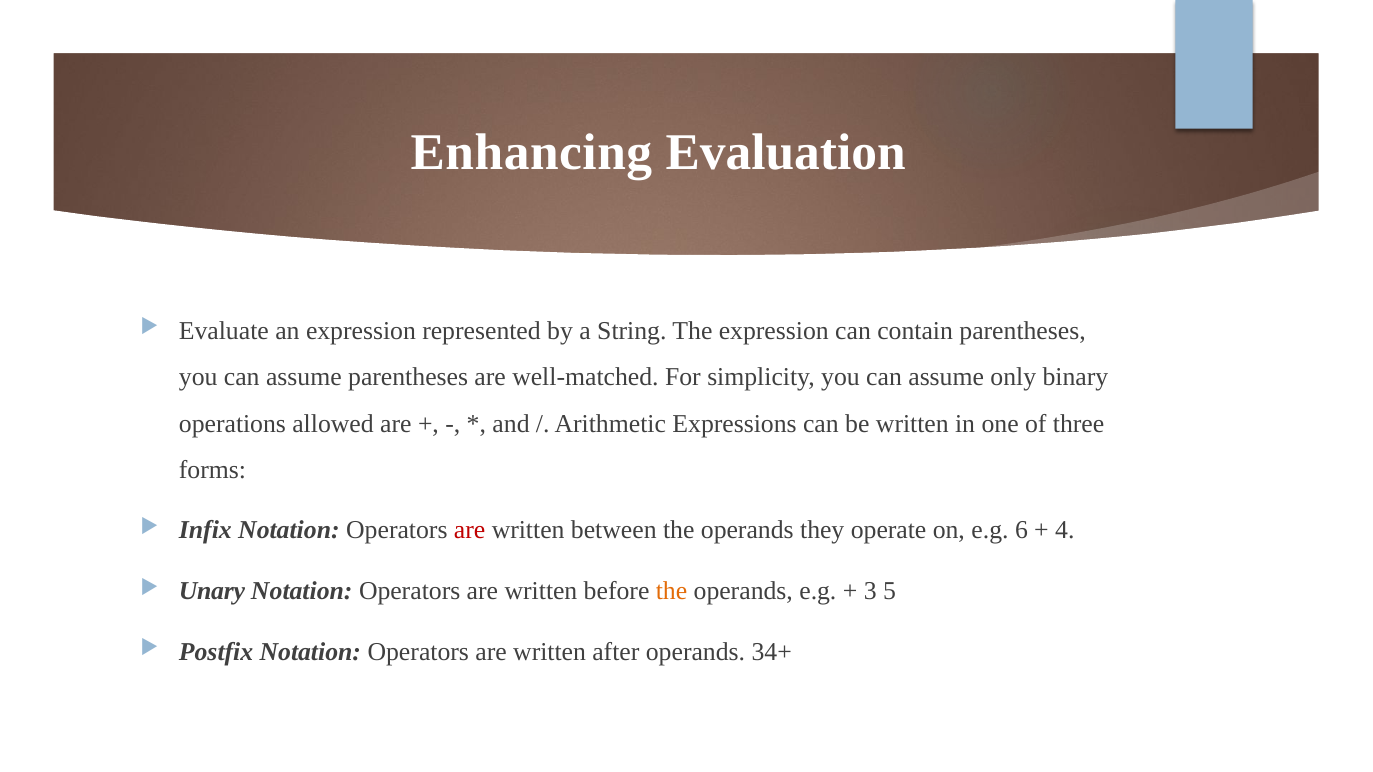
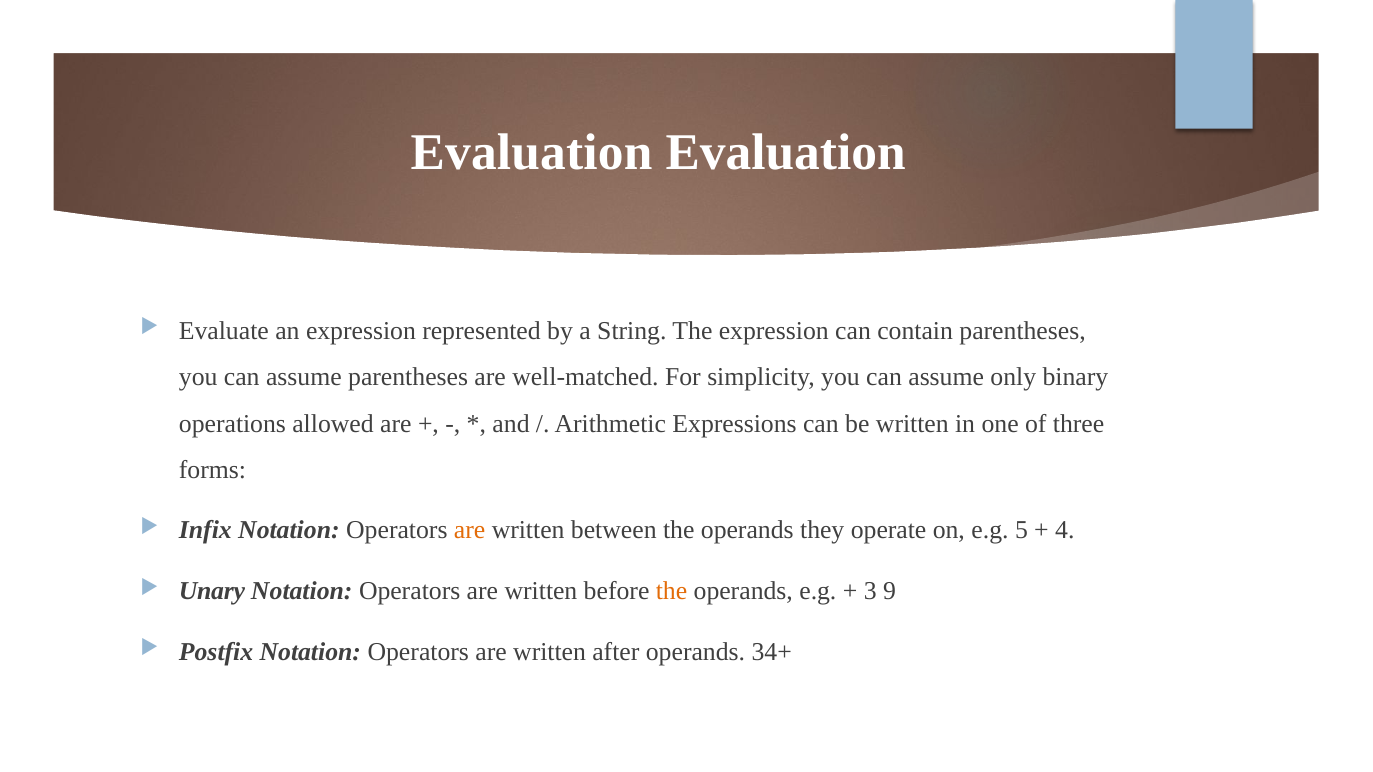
Enhancing: Enhancing -> Evaluation (532, 153)
are colour: red -> orange (470, 531)
6: 6 -> 5 (1021, 531)
5: 5 -> 9 (890, 591)
